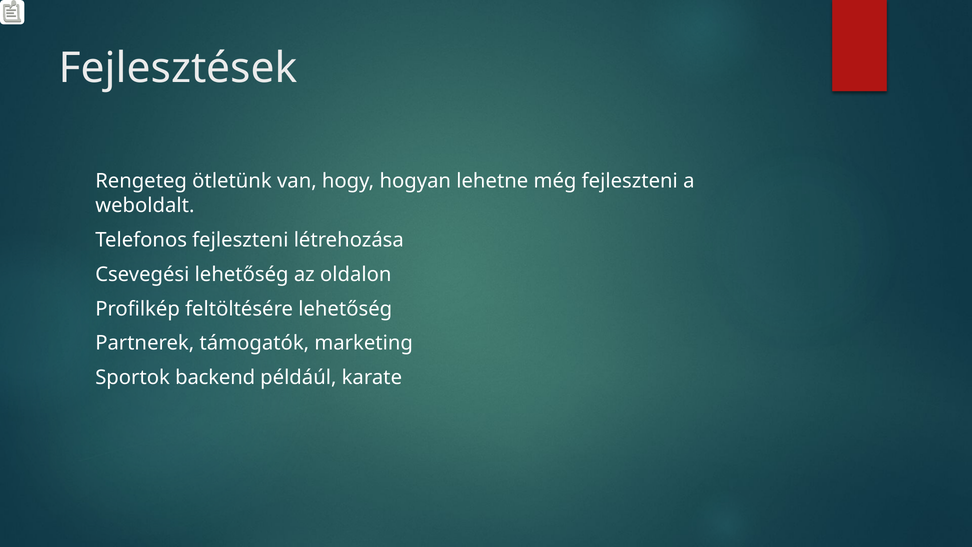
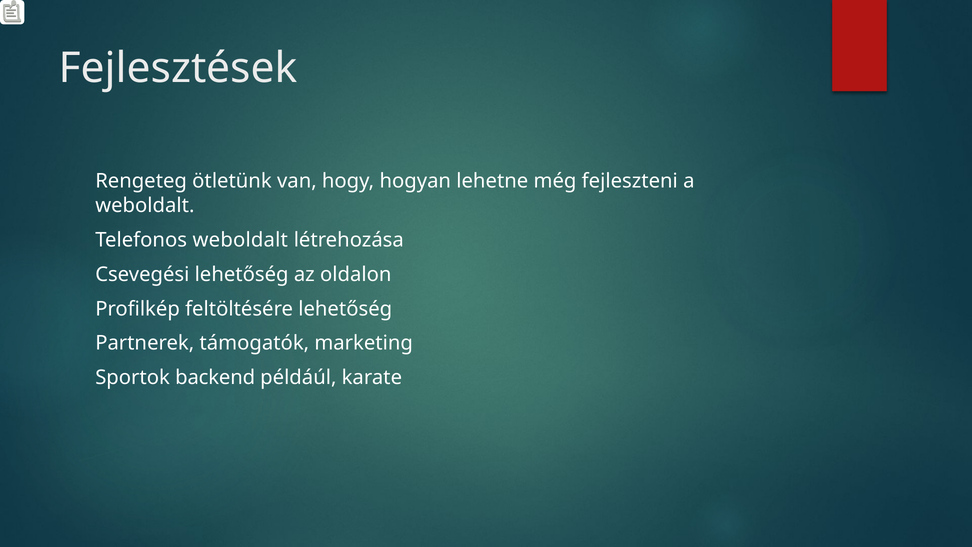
Telefonos fejleszteni: fejleszteni -> weboldalt (240, 240)
